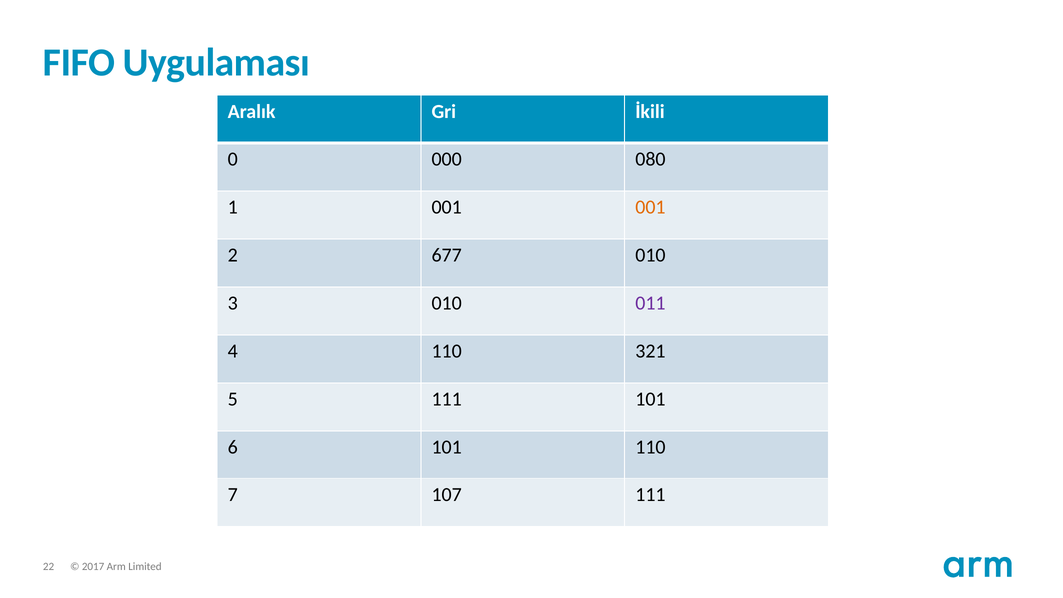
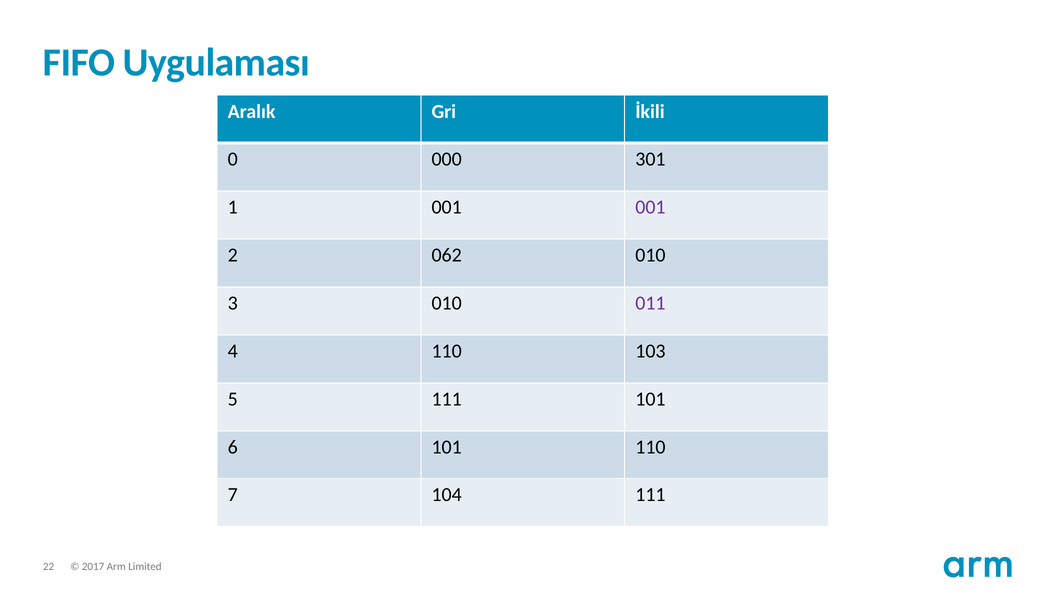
080: 080 -> 301 (650, 159)
001 colour: orange -> purple (650, 207)
677: 677 -> 062 (447, 255)
321: 321 -> 103 (650, 351)
107: 107 -> 104 (447, 495)
